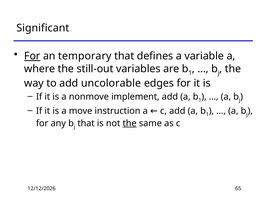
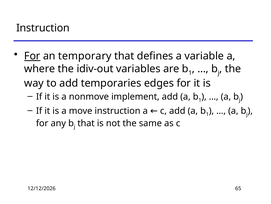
Significant: Significant -> Instruction (43, 28)
still-out: still-out -> idiv-out (95, 68)
uncolorable: uncolorable -> temporaries (111, 83)
the underline: present -> none (130, 123)
